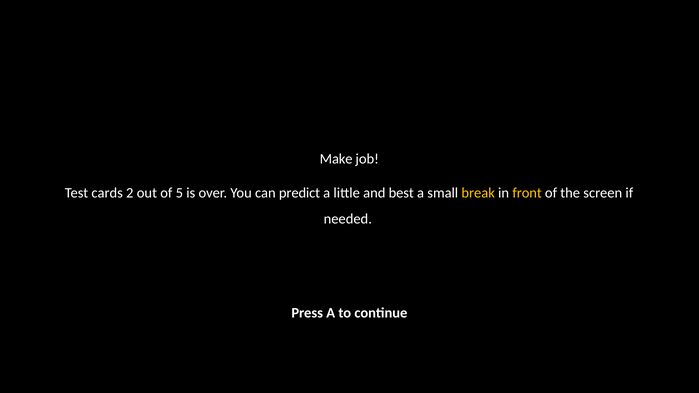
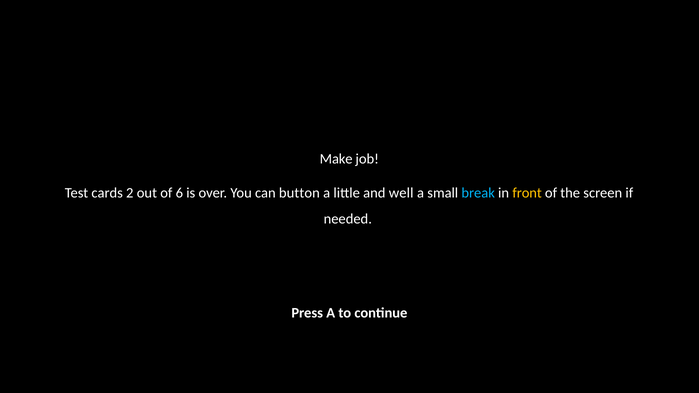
5: 5 -> 6 (179, 193)
predict: predict -> button (299, 193)
best: best -> well (401, 193)
break colour: yellow -> light blue (478, 193)
